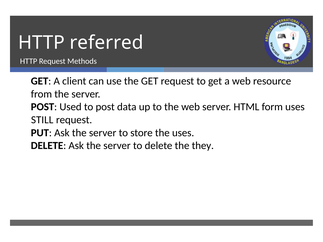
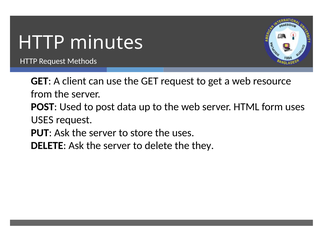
referred: referred -> minutes (106, 43)
STILL: STILL -> USES (42, 120)
